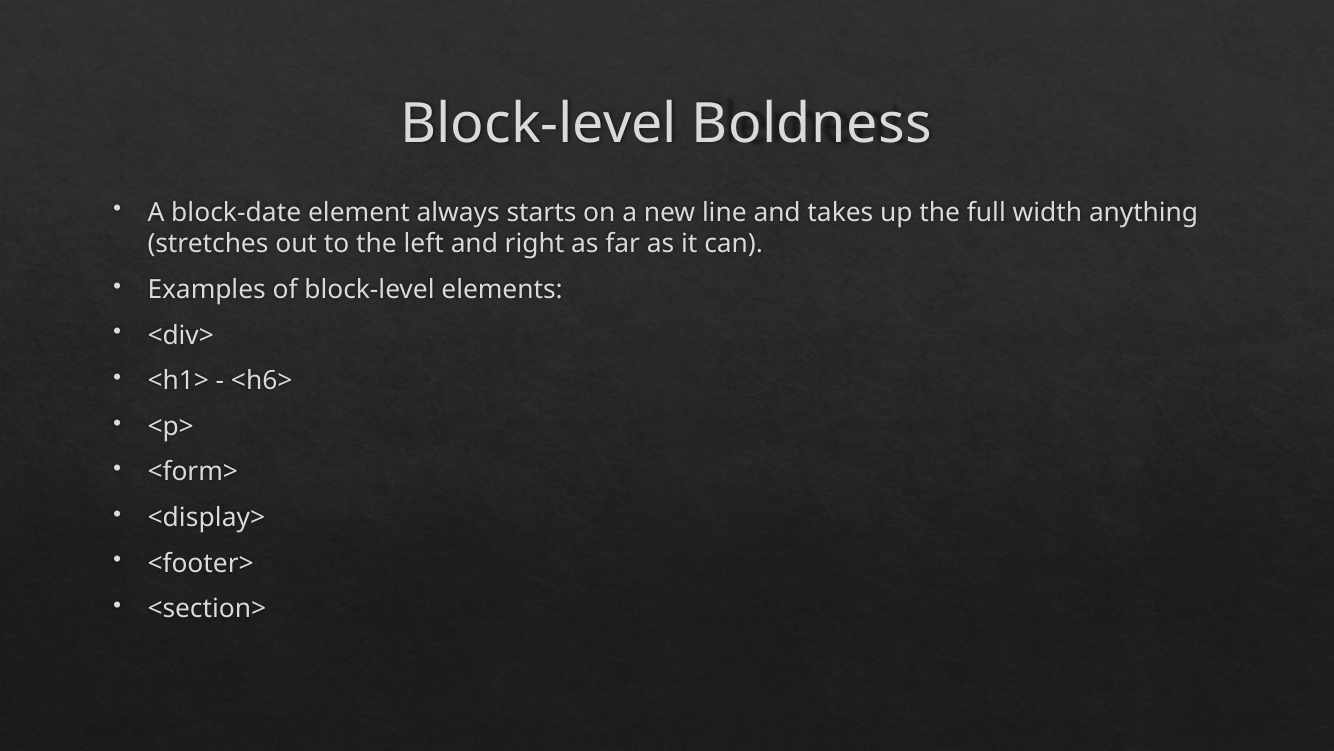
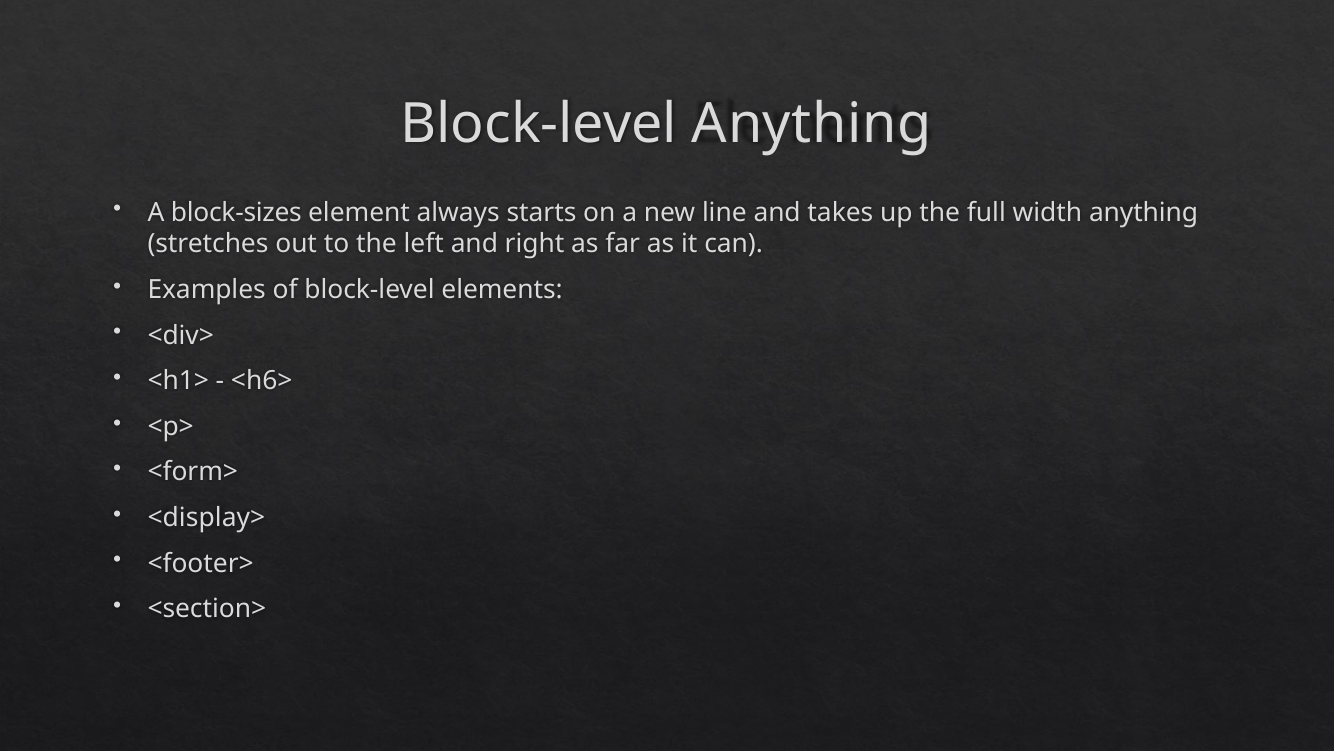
Block-level Boldness: Boldness -> Anything (812, 124)
block-date: block-date -> block-sizes (236, 212)
